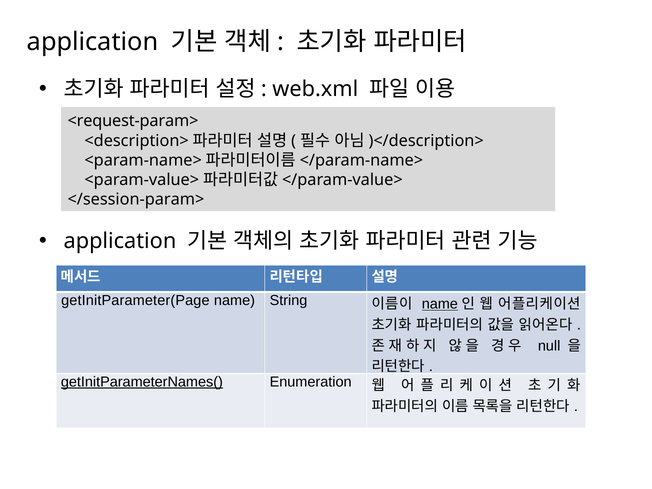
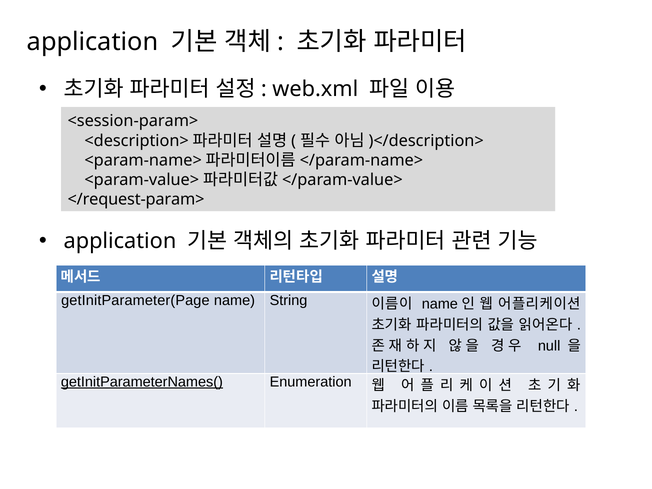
<request-param>: <request-param> -> <session-param> (133, 121)
</session-param>: </session-param> -> </request-param> (136, 199)
name underline: present -> none (440, 304)
